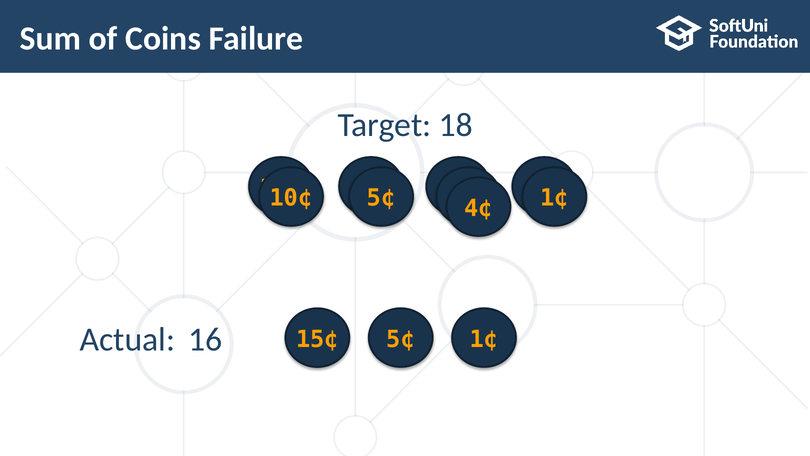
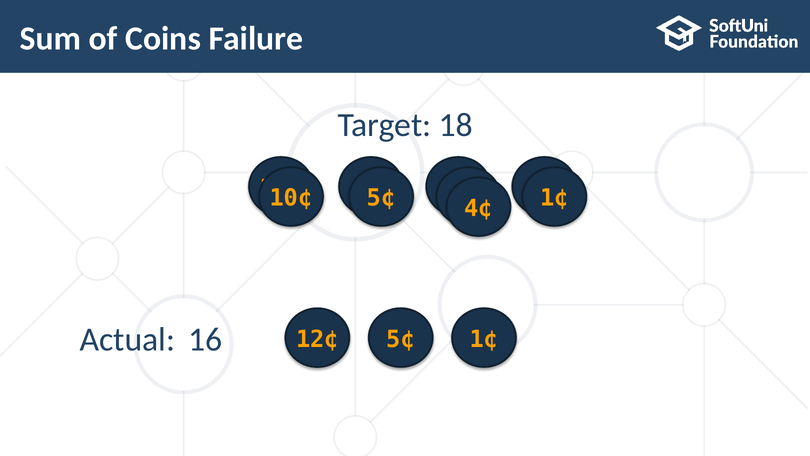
15¢: 15¢ -> 12¢ (317, 339)
